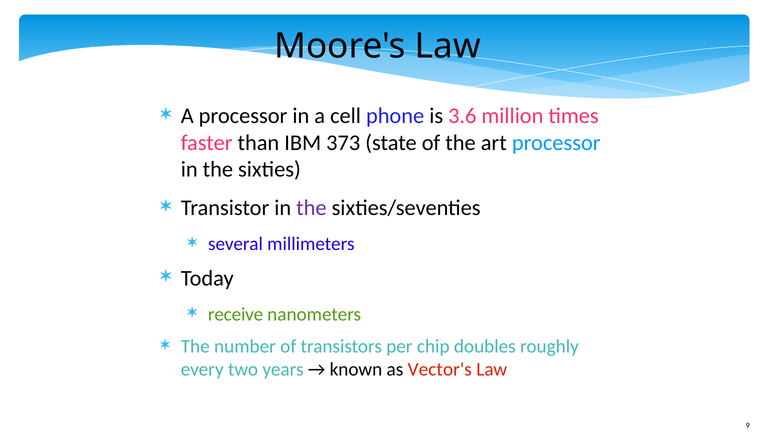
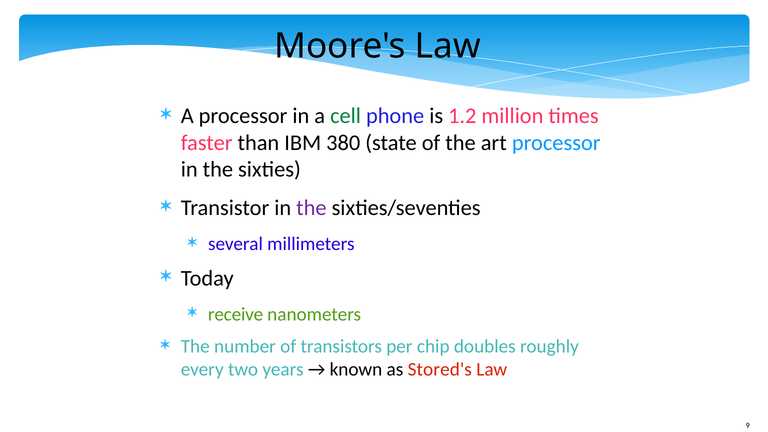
cell colour: black -> green (346, 116)
3.6: 3.6 -> 1.2 (462, 116)
373: 373 -> 380 (343, 143)
Vector's: Vector's -> Stored's (440, 369)
